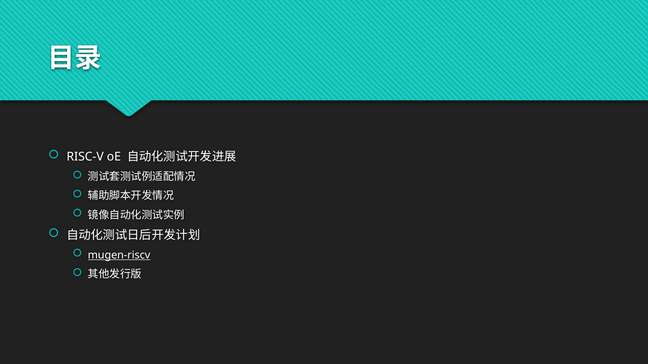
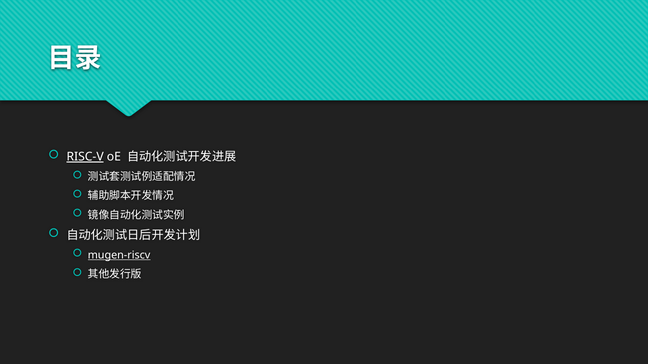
RISC-V underline: none -> present (85, 157)
